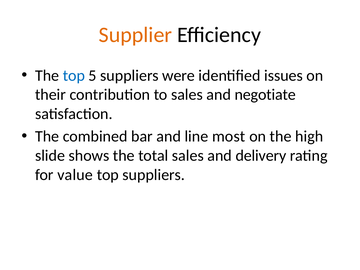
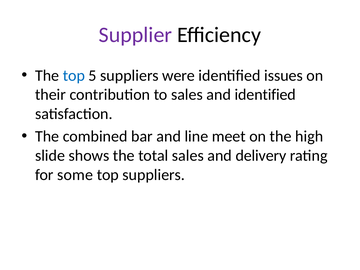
Supplier colour: orange -> purple (135, 35)
and negotiate: negotiate -> identified (265, 95)
most: most -> meet (229, 136)
value: value -> some (75, 175)
